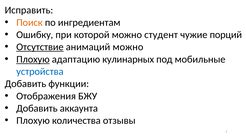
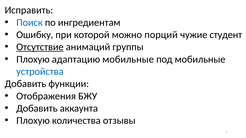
Поиск colour: orange -> blue (29, 23)
студент: студент -> порций (161, 35)
порций: порций -> студент (226, 35)
анимаций можно: можно -> группы (128, 47)
Плохую underline: present -> none (33, 59)
адаптацию кулинарных: кулинарных -> мобильные (128, 59)
